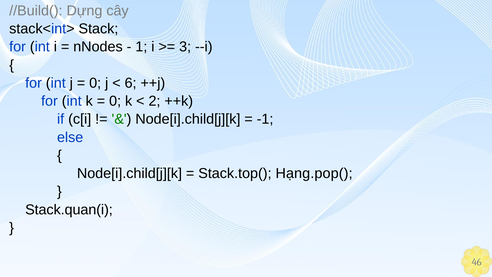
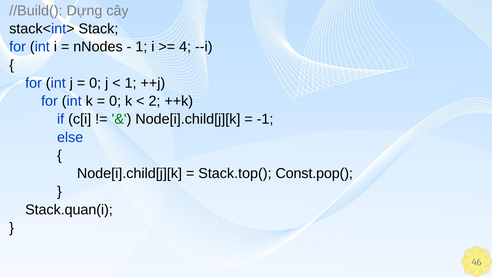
3: 3 -> 4 (185, 47)
6: 6 -> 1 (131, 83)
Hạng.pop(: Hạng.pop( -> Const.pop( (314, 173)
